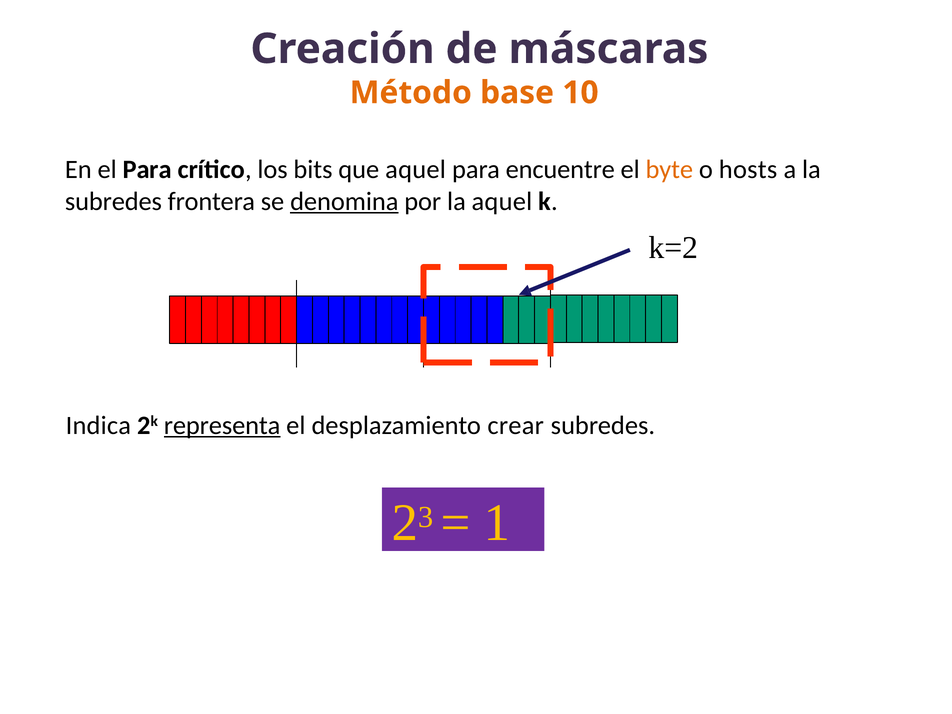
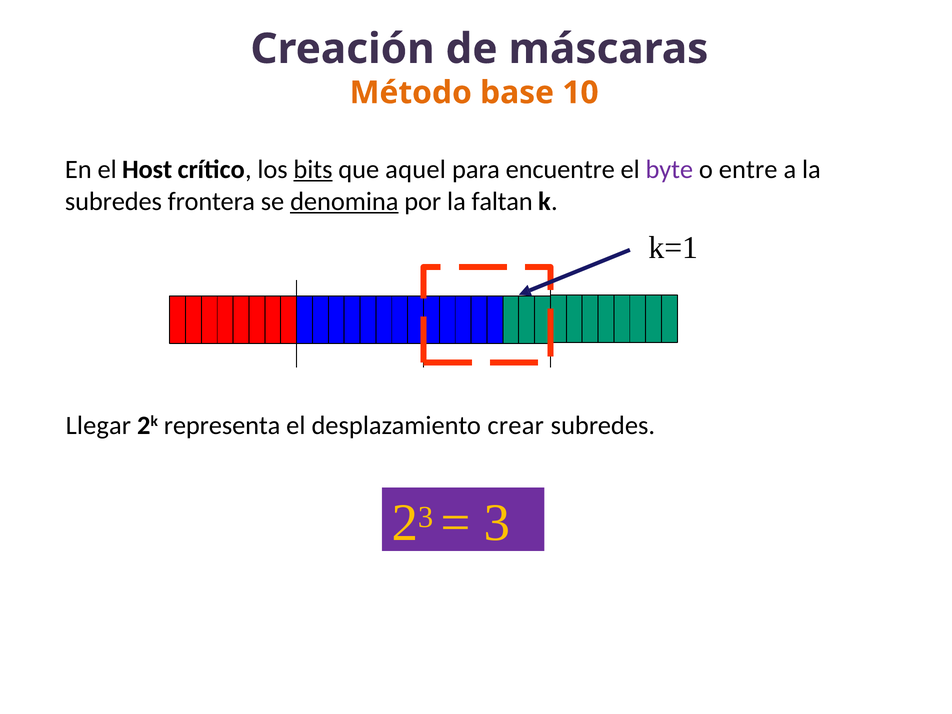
el Para: Para -> Host (147, 170)
bits underline: none -> present (313, 170)
byte colour: orange -> purple (669, 170)
hosts: hosts -> entre (748, 170)
la aquel: aquel -> faltan (502, 201)
k=2: k=2 -> k=1 (673, 248)
Indica: Indica -> Llegar (98, 425)
representa underline: present -> none (222, 425)
1: 1 -> 3 (497, 523)
